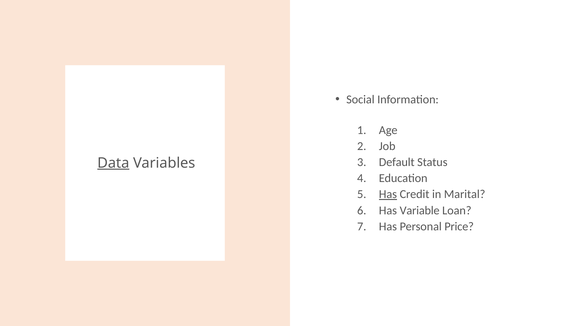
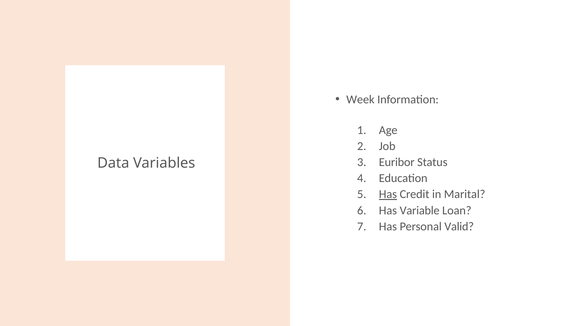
Social: Social -> Week (360, 100)
Default: Default -> Euribor (397, 162)
Data underline: present -> none (113, 163)
Price: Price -> Valid (459, 227)
